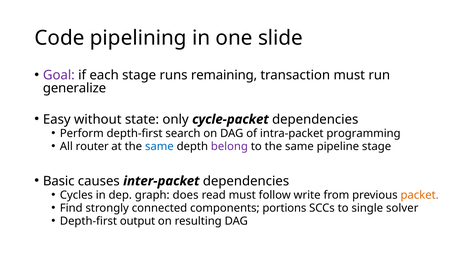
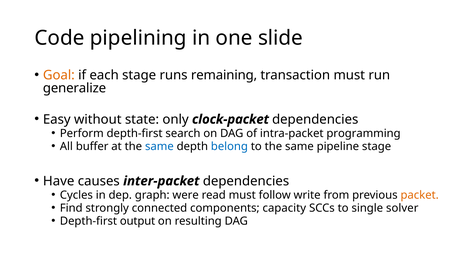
Goal colour: purple -> orange (59, 75)
cycle-packet: cycle-packet -> clock-packet (230, 119)
router: router -> buffer (92, 147)
belong colour: purple -> blue (229, 147)
Basic: Basic -> Have (59, 181)
does: does -> were (186, 195)
portions: portions -> capacity (284, 208)
